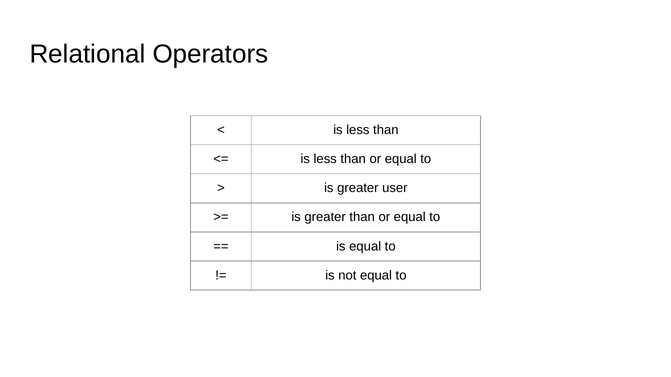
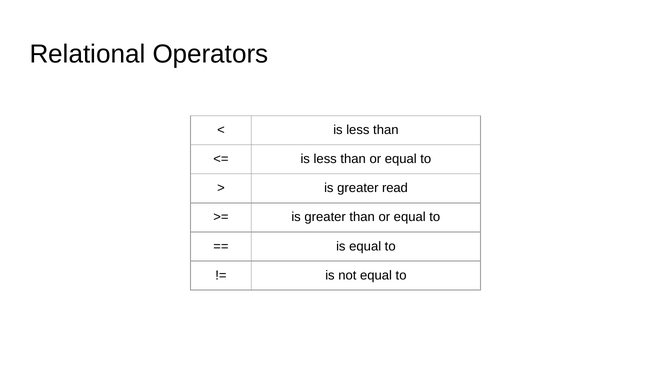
user: user -> read (395, 188)
